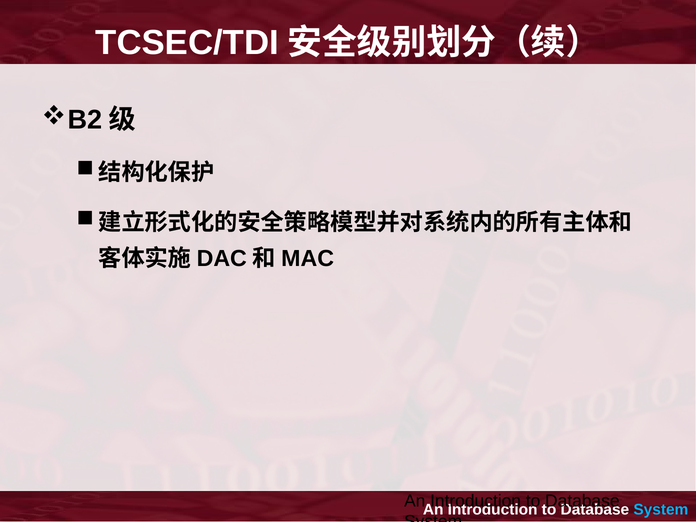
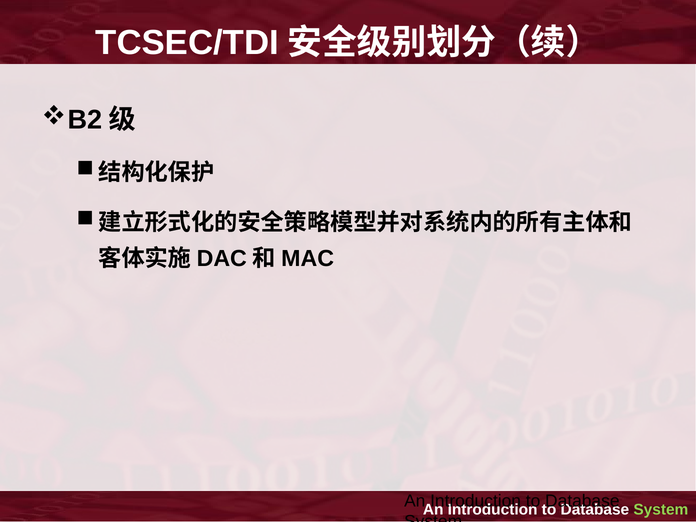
System colour: light blue -> light green (661, 510)
